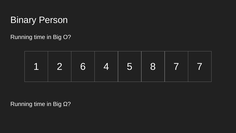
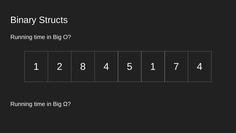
Person: Person -> Structs (53, 20)
6: 6 -> 8 (83, 67)
5 8: 8 -> 1 (153, 67)
7 7: 7 -> 4 (200, 67)
